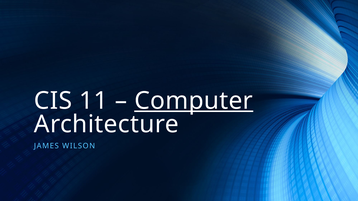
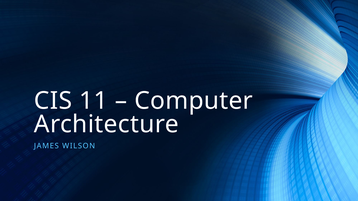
Computer underline: present -> none (194, 101)
